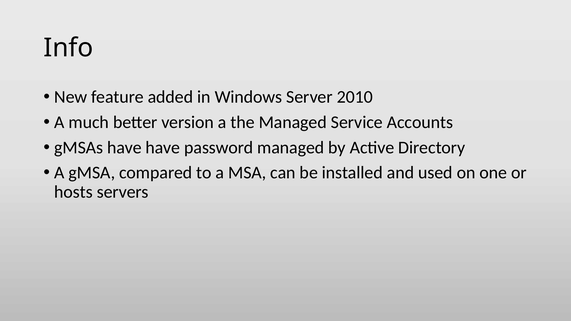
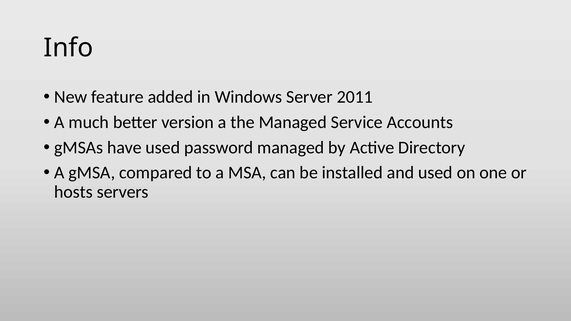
2010: 2010 -> 2011 (355, 97)
have have: have -> used (163, 148)
